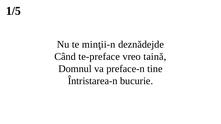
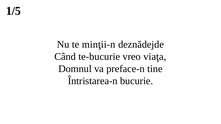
te-preface: te-preface -> te-bucurie (99, 57)
taină: taină -> viaţa (155, 57)
